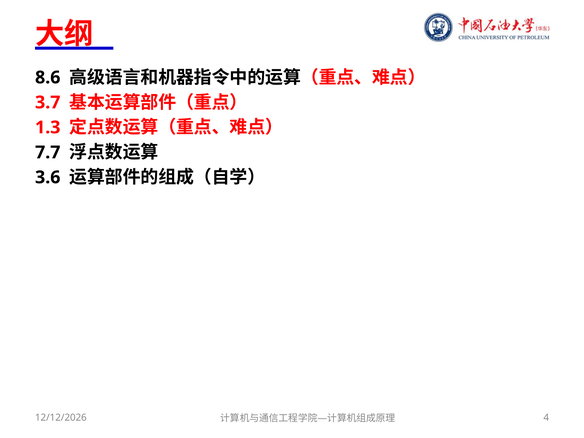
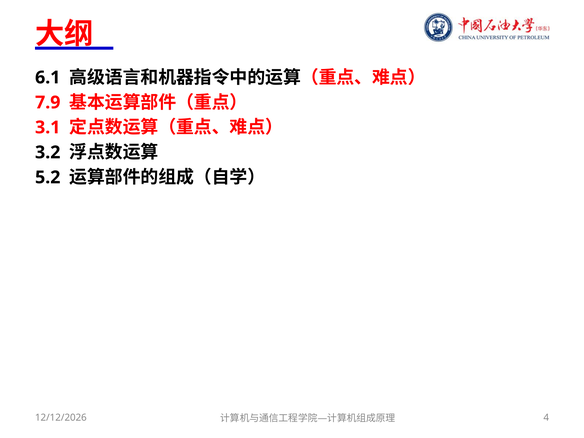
8.6: 8.6 -> 6.1 (48, 78)
3.7: 3.7 -> 7.9 (48, 102)
1.3: 1.3 -> 3.1 (48, 127)
7.7: 7.7 -> 3.2 (48, 152)
3.6: 3.6 -> 5.2 (48, 177)
